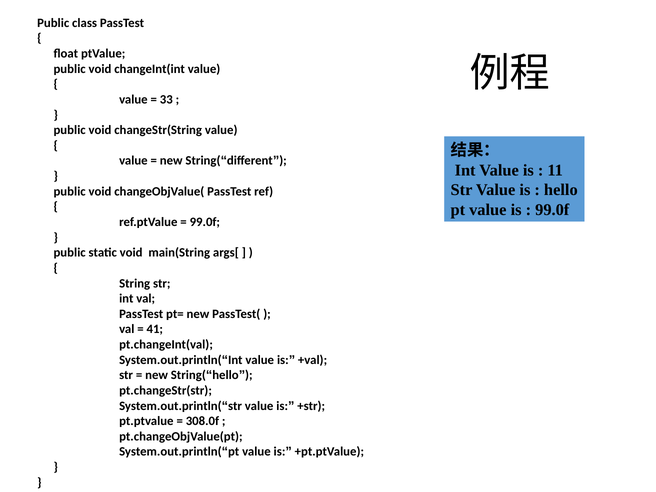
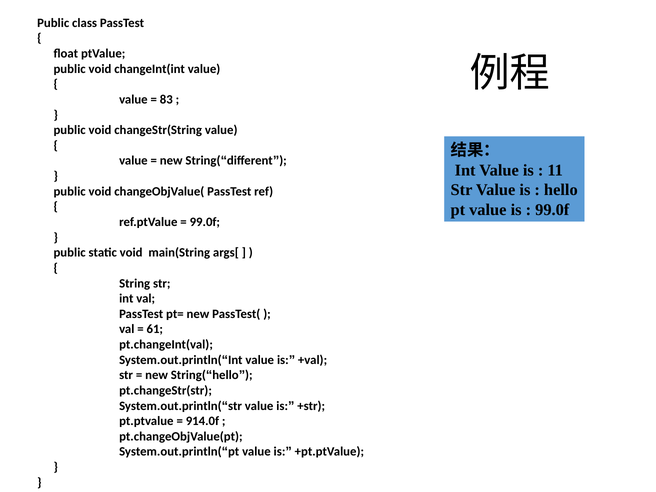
33: 33 -> 83 (166, 100)
41: 41 -> 61 (155, 329)
308.0f: 308.0f -> 914.0f (202, 421)
